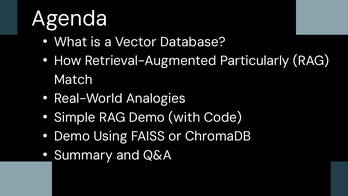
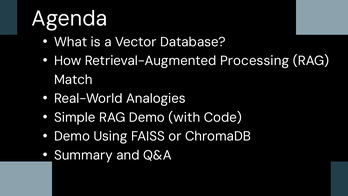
Particularly: Particularly -> Processing (255, 61)
